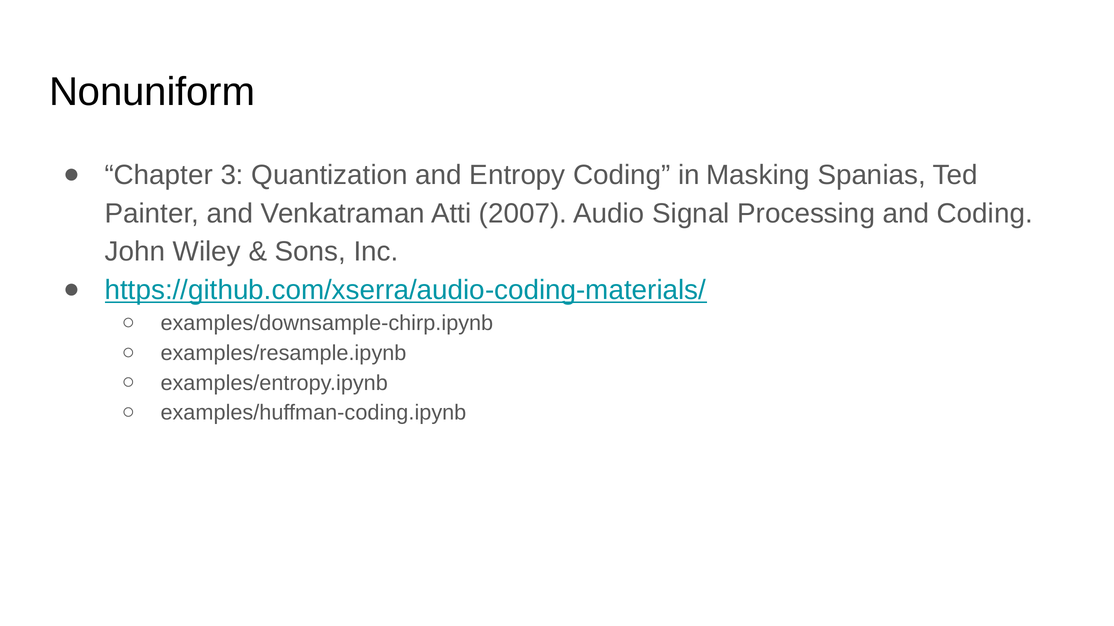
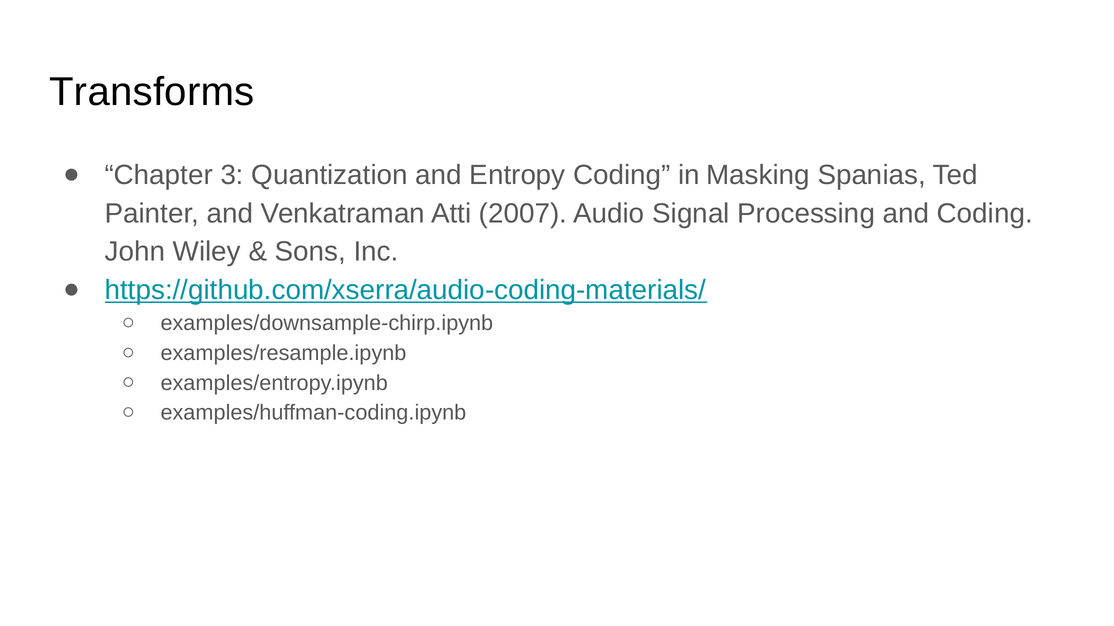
Nonuniform: Nonuniform -> Transforms (152, 92)
